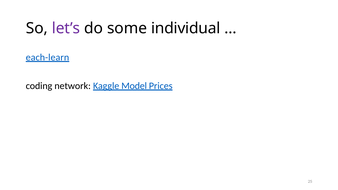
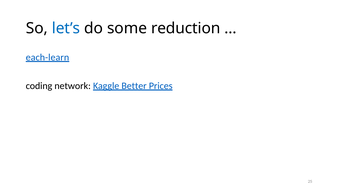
let’s colour: purple -> blue (66, 28)
individual: individual -> reduction (186, 28)
Model: Model -> Better (134, 86)
